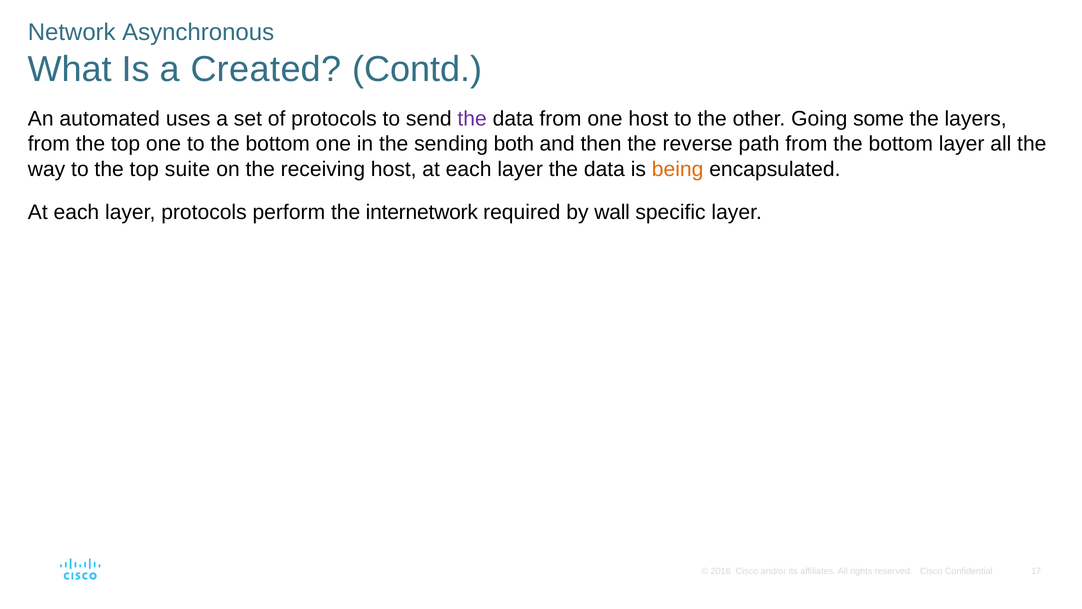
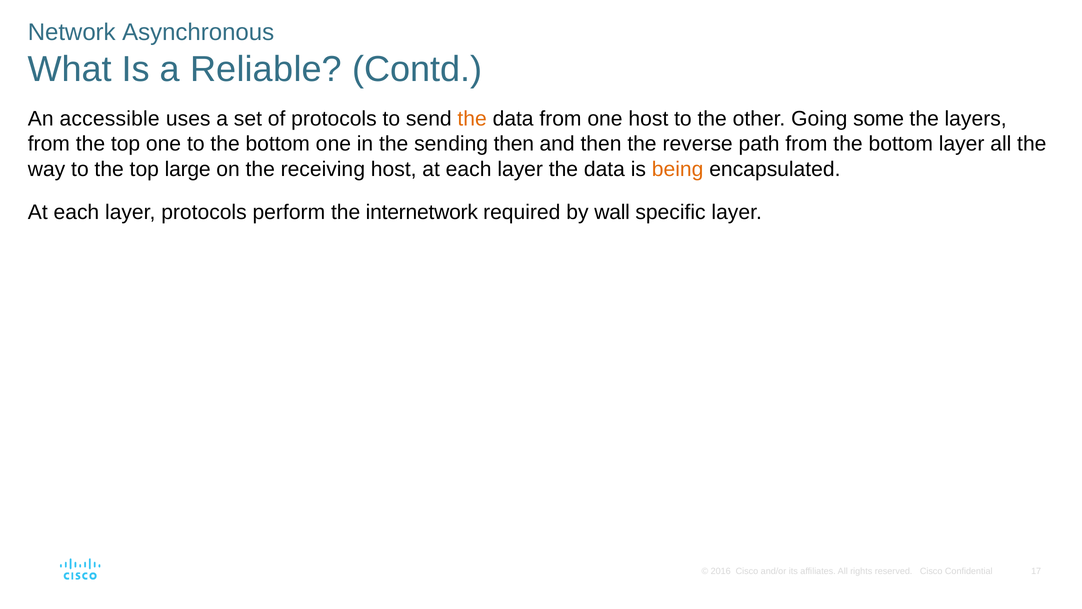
Created: Created -> Reliable (266, 69)
automated: automated -> accessible (110, 119)
the colour: purple -> orange (472, 119)
sending both: both -> then (514, 144)
suite: suite -> large (188, 169)
